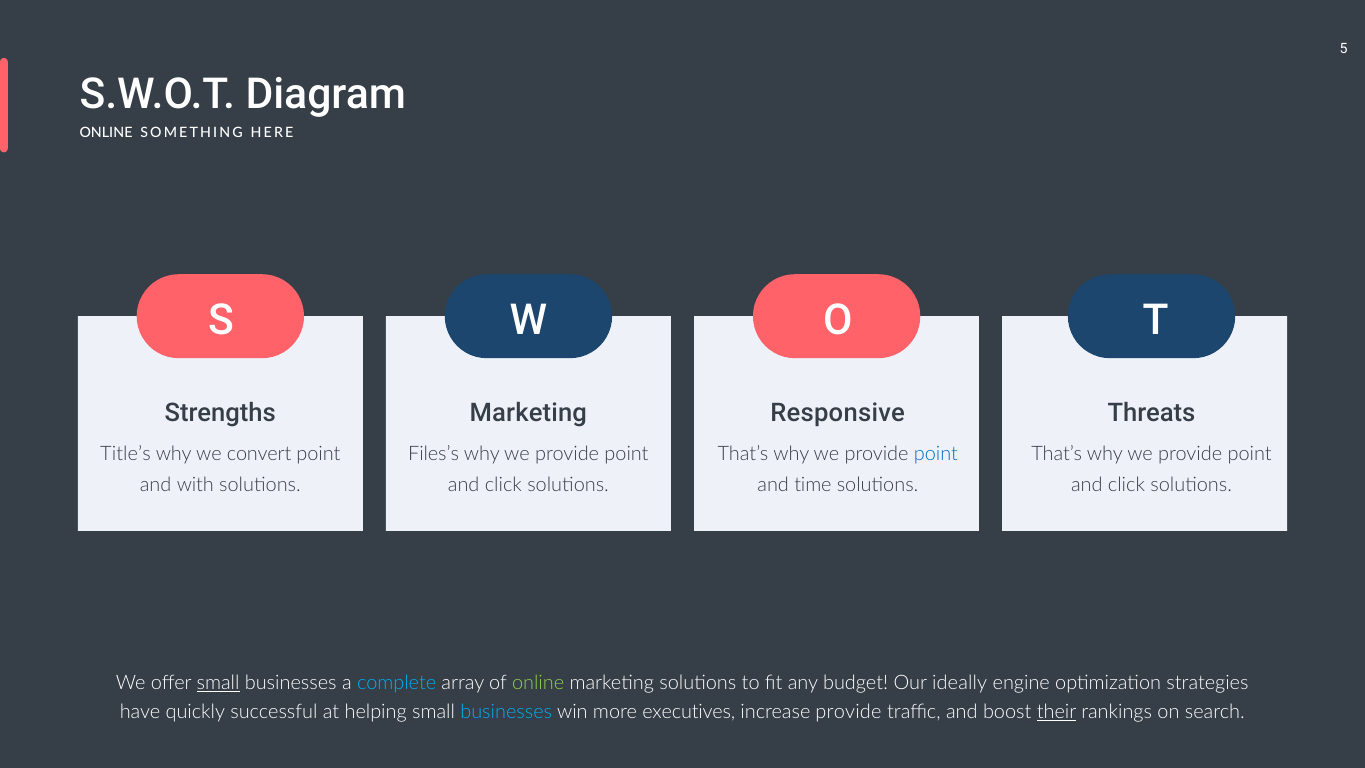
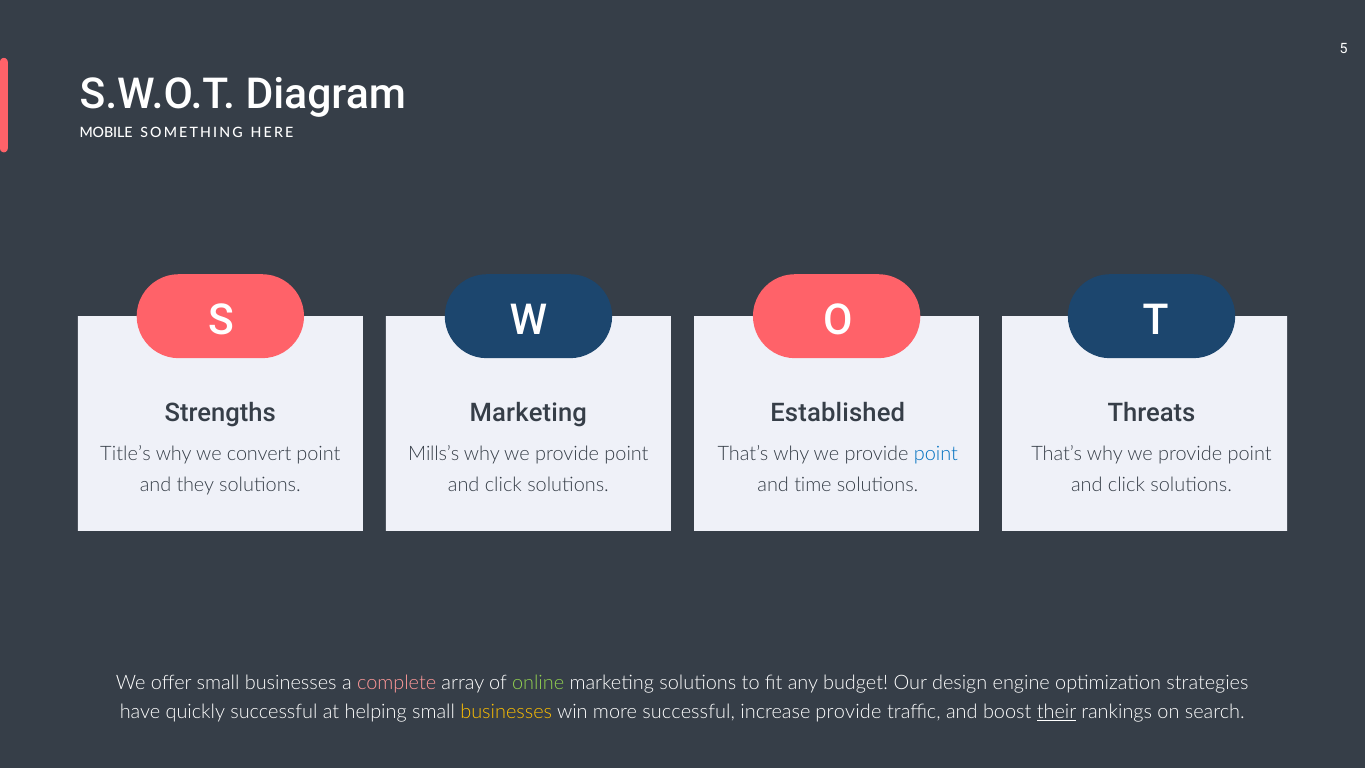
ONLINE: ONLINE -> MOBILE (106, 133)
Responsive: Responsive -> Established (838, 413)
Files’s: Files’s -> Mills’s (434, 454)
with: with -> they (195, 485)
small underline: present -> none (218, 683)
complete colour: light blue -> pink (397, 683)
ideally: ideally -> design (960, 683)
businesses colour: light blue -> yellow (506, 712)
more executives: executives -> successful (689, 712)
